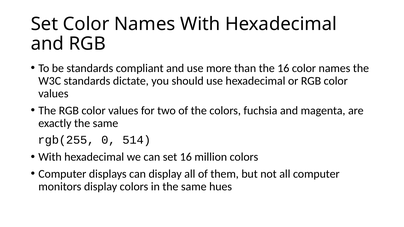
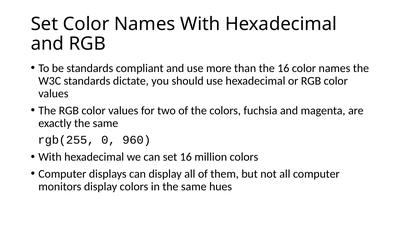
514: 514 -> 960 (137, 140)
